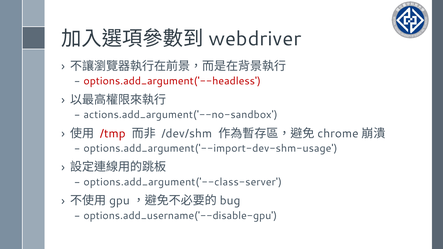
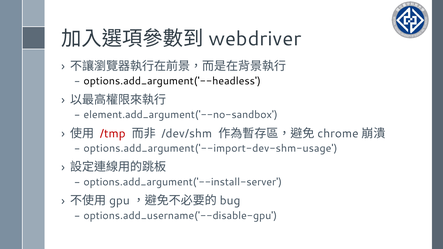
options.add_argument('--headless colour: red -> black (172, 81)
actions.add_argument('--no-sandbox: actions.add_argument('--no-sandbox -> element.add_argument('--no-sandbox (181, 115)
options.add_argument('--class-server: options.add_argument('--class-server -> options.add_argument('--install-server (183, 182)
